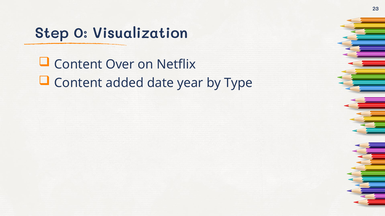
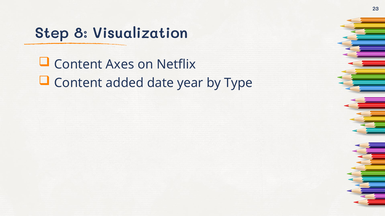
0: 0 -> 8 (81, 33)
Over: Over -> Axes (120, 65)
